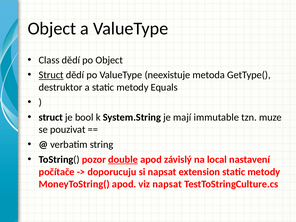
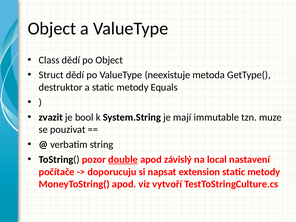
Struct underline: present -> none (51, 75)
struct: struct -> zvazit (51, 117)
viz napsat: napsat -> vytvoří (167, 184)
